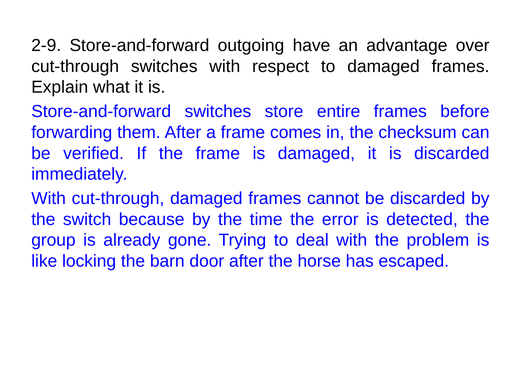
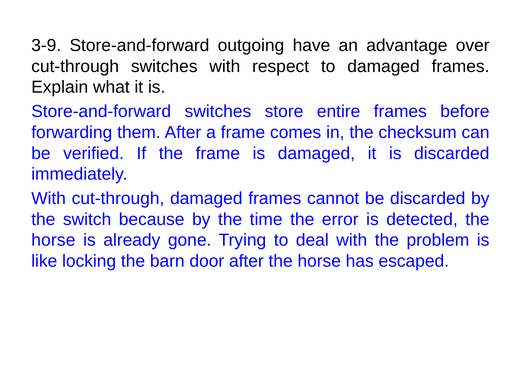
2-9: 2-9 -> 3-9 (46, 46)
group: group -> horse (53, 240)
